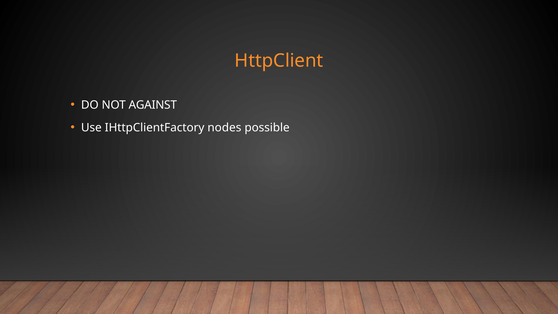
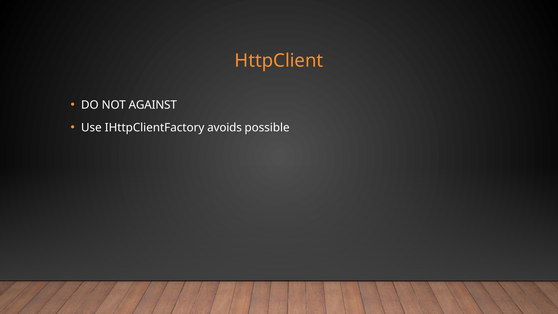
nodes: nodes -> avoids (225, 127)
